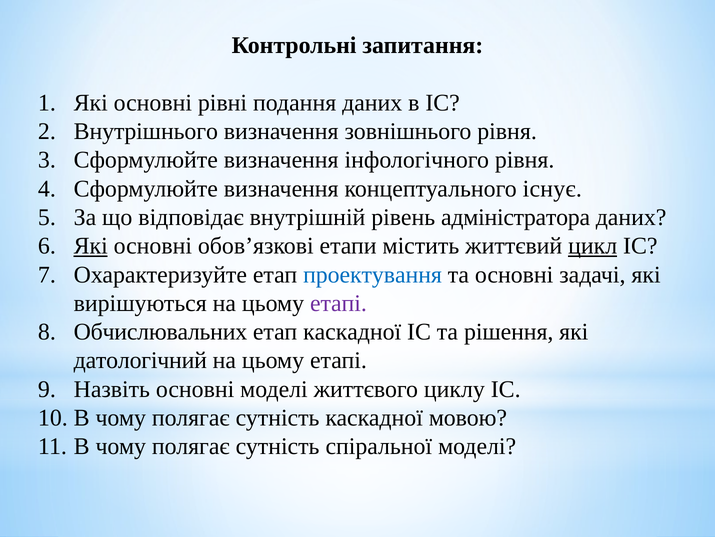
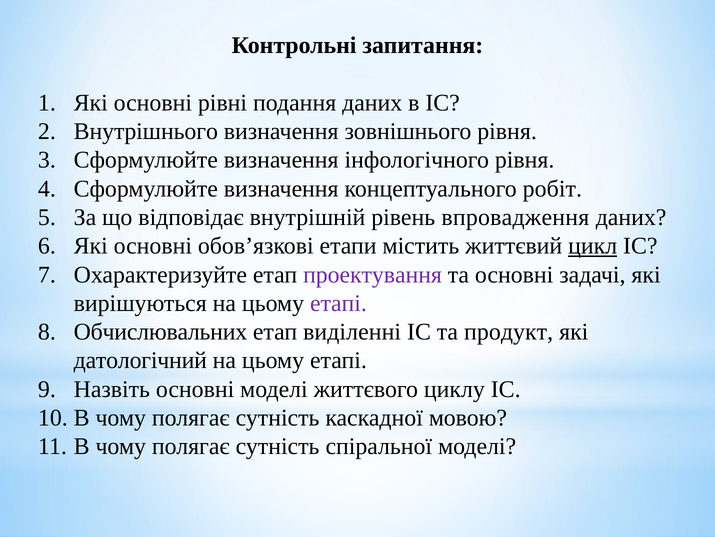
існує: існує -> робіт (552, 188)
адміністратора: адміністратора -> впровадження (515, 217)
Які underline: present -> none (91, 246)
проектування colour: blue -> purple (373, 274)
етап каскадної: каскадної -> виділенні (352, 331)
рішення: рішення -> продукт (509, 331)
